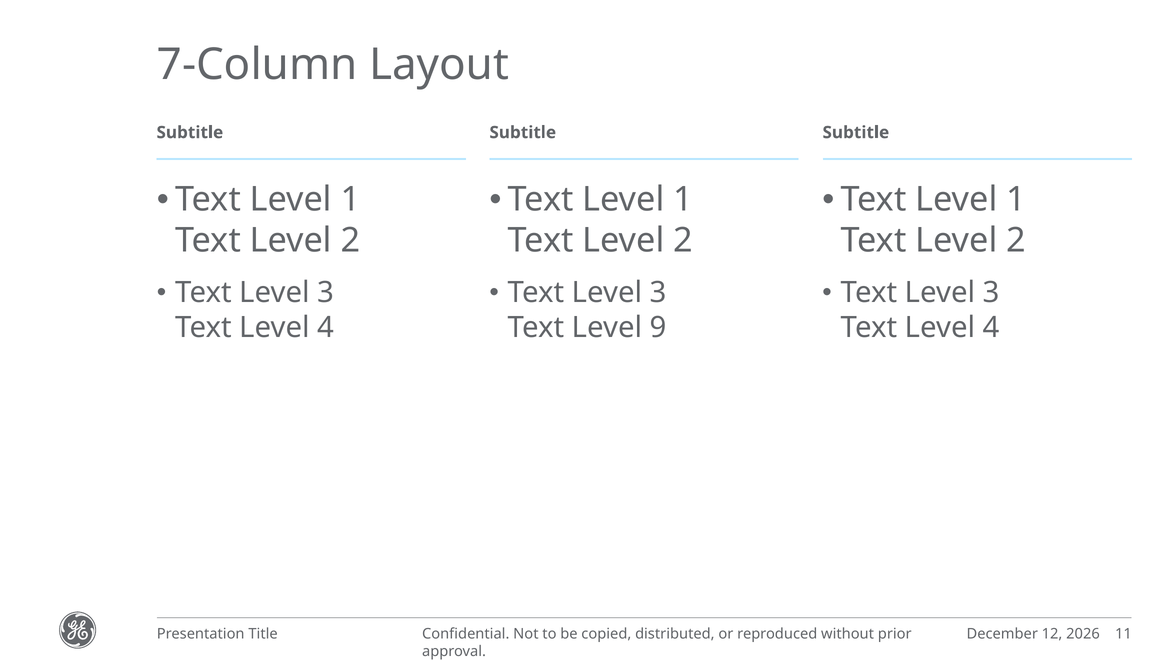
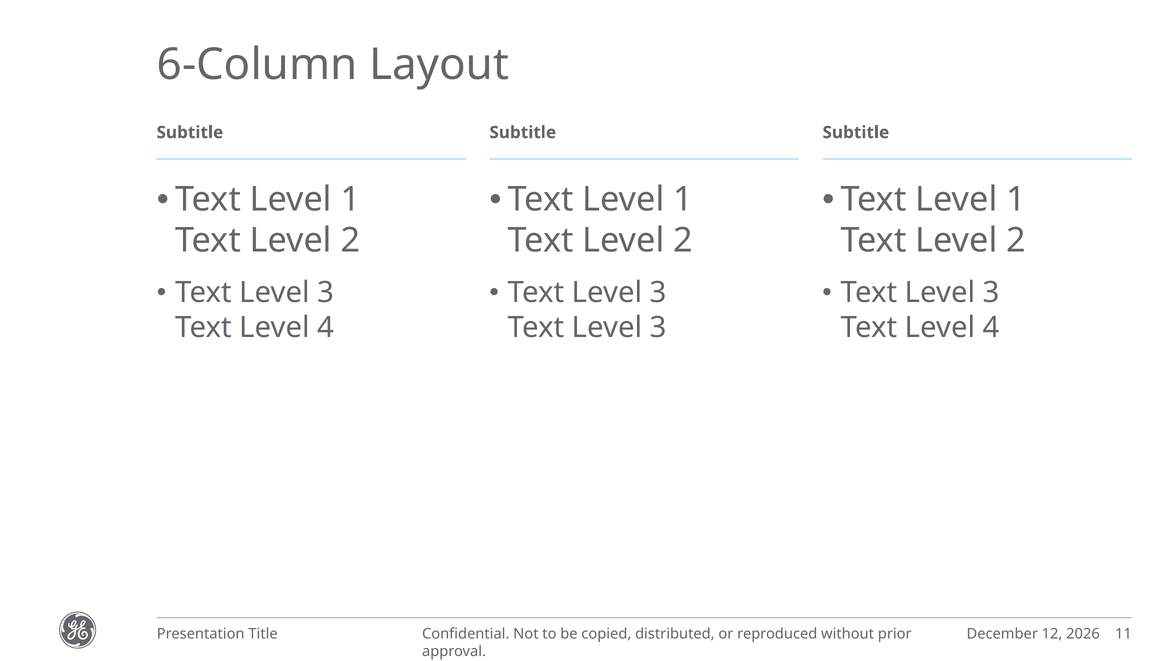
7-Column: 7-Column -> 6-Column (257, 65)
9: 9 -> 3 (658, 327)
